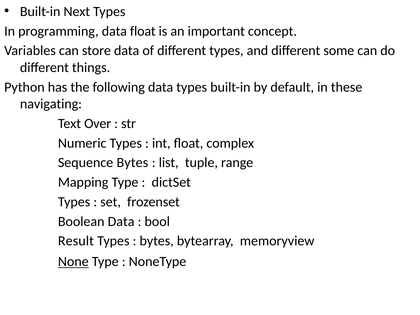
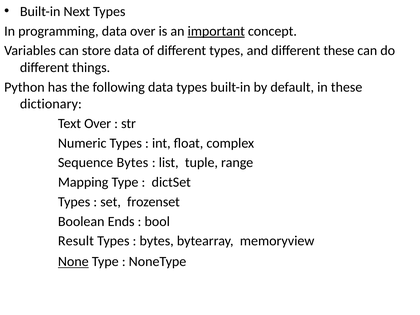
data float: float -> over (143, 31)
important underline: none -> present (216, 31)
different some: some -> these (339, 51)
navigating: navigating -> dictionary (51, 104)
Boolean Data: Data -> Ends (121, 221)
